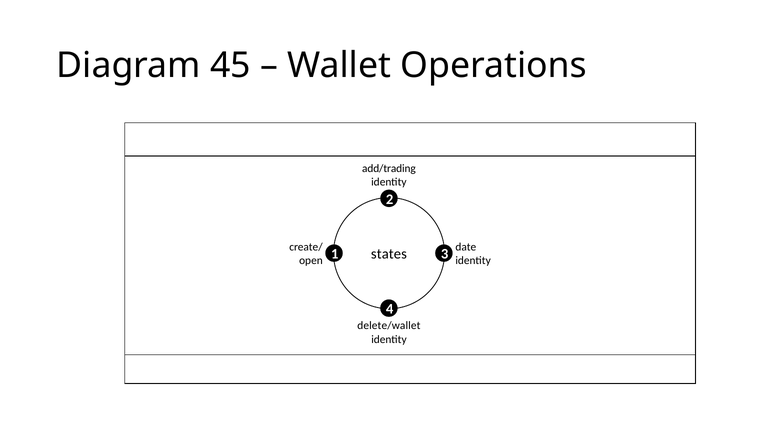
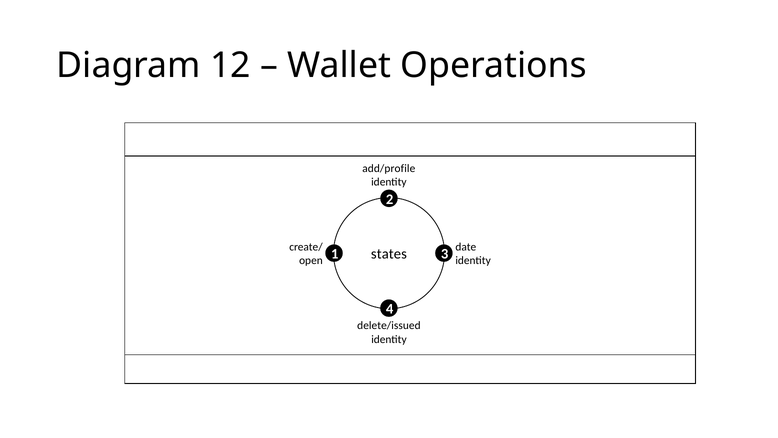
45: 45 -> 12 (230, 65)
add/trading: add/trading -> add/profile (389, 168)
delete/wallet: delete/wallet -> delete/issued (389, 325)
